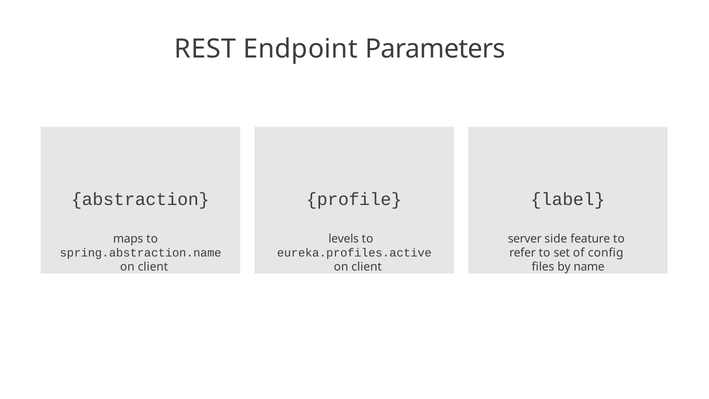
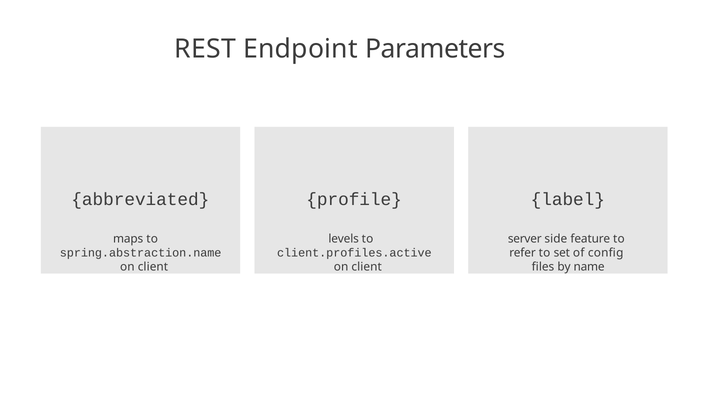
abstraction: abstraction -> abbreviated (140, 199)
eureka.profiles.active: eureka.profiles.active -> client.profiles.active (354, 253)
